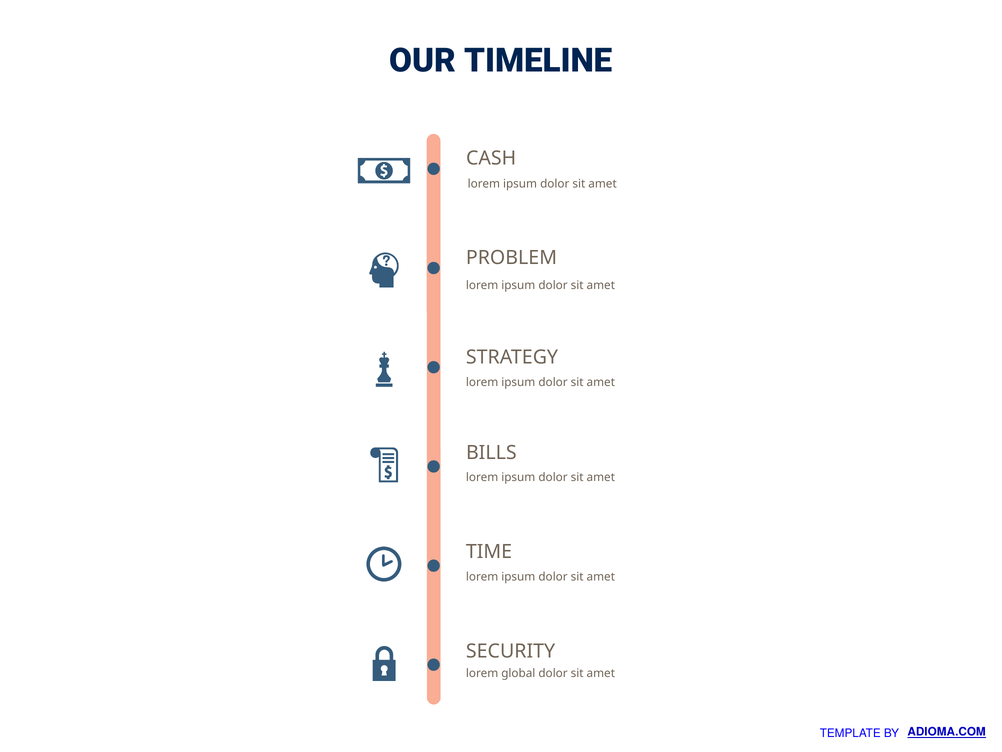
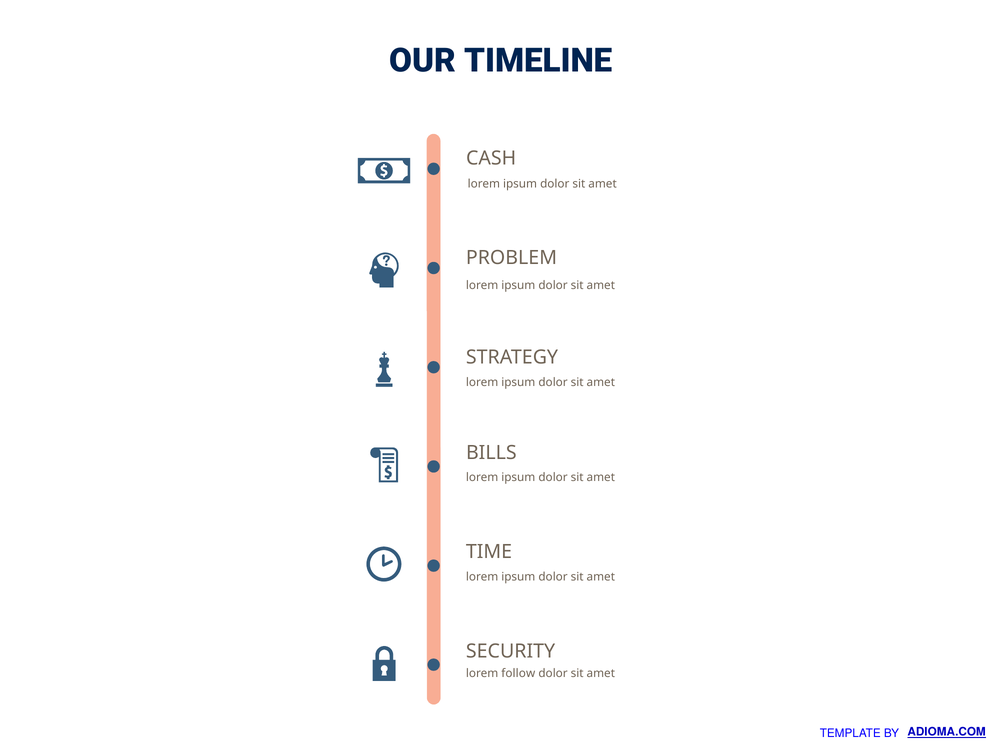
global: global -> follow (518, 673)
